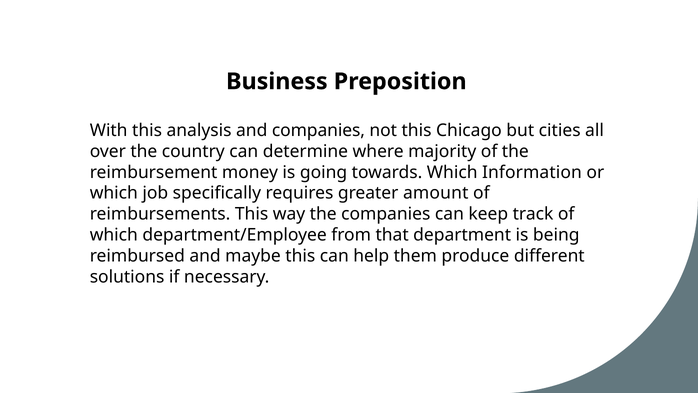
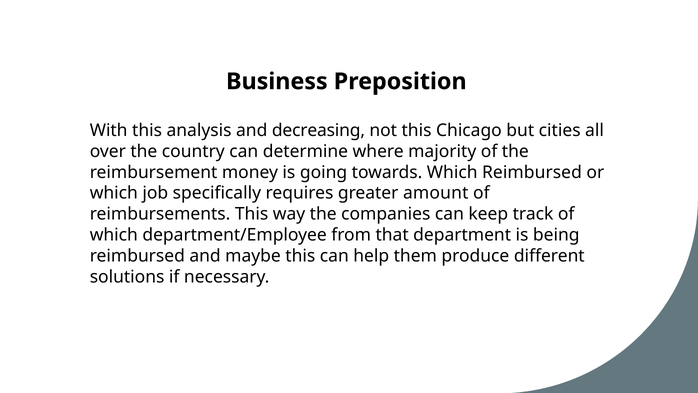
and companies: companies -> decreasing (318, 130)
Which Information: Information -> Reimbursed (532, 172)
